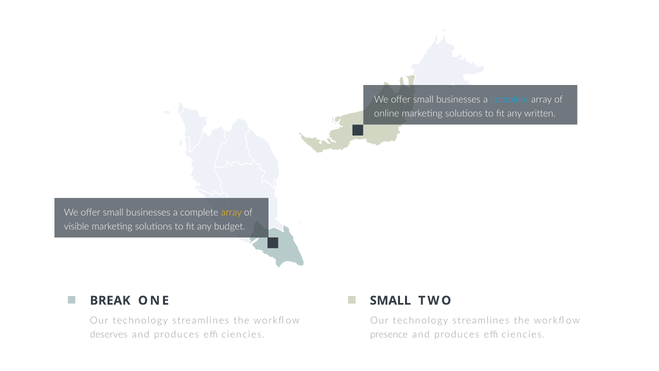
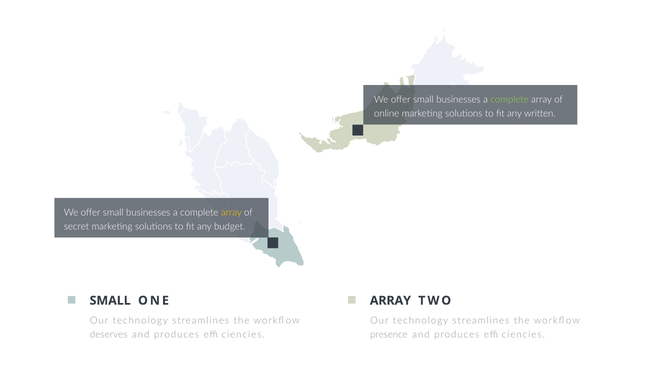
complete colour: light blue -> light green (510, 99)
visible: visible -> secret (76, 226)
BREAK: BREAK -> SMALL (110, 300)
SMALL: SMALL -> ARRAY (390, 300)
